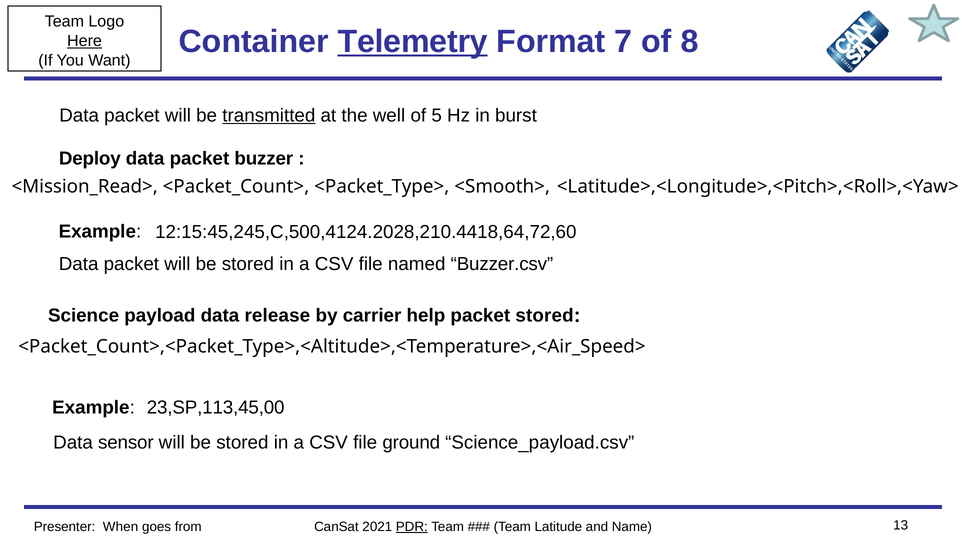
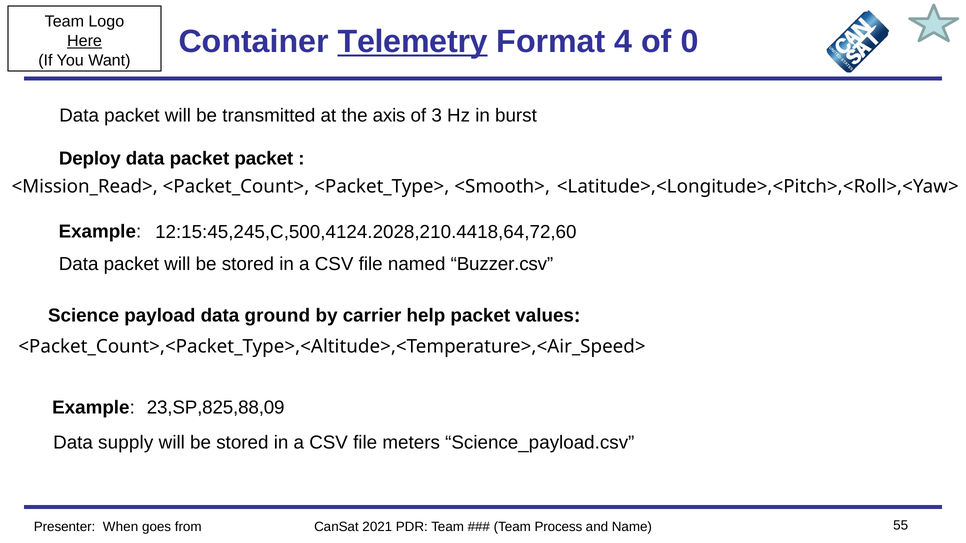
7: 7 -> 4 (623, 41)
8: 8 -> 0 (689, 41)
transmitted underline: present -> none (269, 115)
well: well -> axis (389, 115)
5: 5 -> 3 (437, 115)
packet buzzer: buzzer -> packet (264, 159)
release: release -> ground (277, 316)
packet stored: stored -> values (545, 316)
23,SP,113,45,00: 23,SP,113,45,00 -> 23,SP,825,88,09 (216, 408)
sensor: sensor -> supply (126, 443)
ground: ground -> meters (411, 443)
PDR underline: present -> none (412, 527)
Latitude: Latitude -> Process (558, 527)
13: 13 -> 55 (901, 526)
